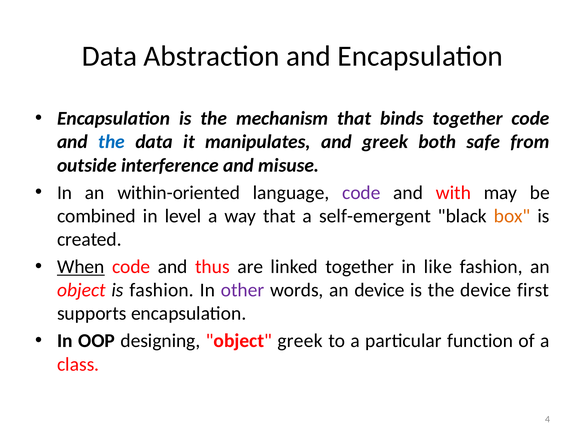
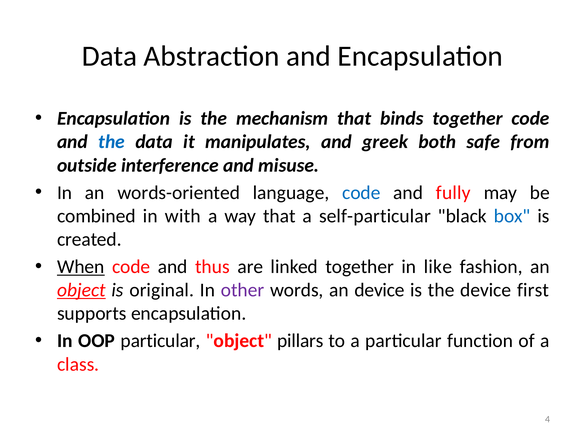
within-oriented: within-oriented -> words-oriented (179, 192)
code colour: purple -> blue (361, 192)
with: with -> fully (453, 192)
level: level -> with (183, 216)
self-emergent: self-emergent -> self-particular (375, 216)
box colour: orange -> blue (512, 216)
object underline: none -> present (81, 290)
is fashion: fashion -> original (162, 290)
OOP designing: designing -> particular (160, 341)
object greek: greek -> pillars (300, 341)
